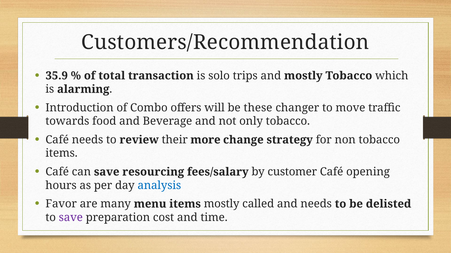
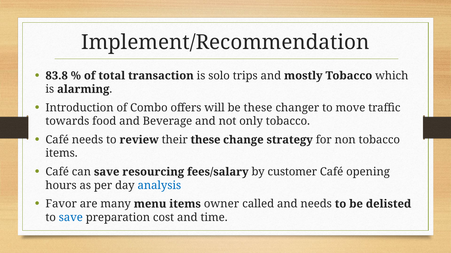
Customers/Recommendation: Customers/Recommendation -> Implement/Recommendation (225, 42)
35.9: 35.9 -> 83.8 (57, 76)
their more: more -> these (205, 140)
items mostly: mostly -> owner (221, 204)
save colour: purple -> blue (71, 218)
